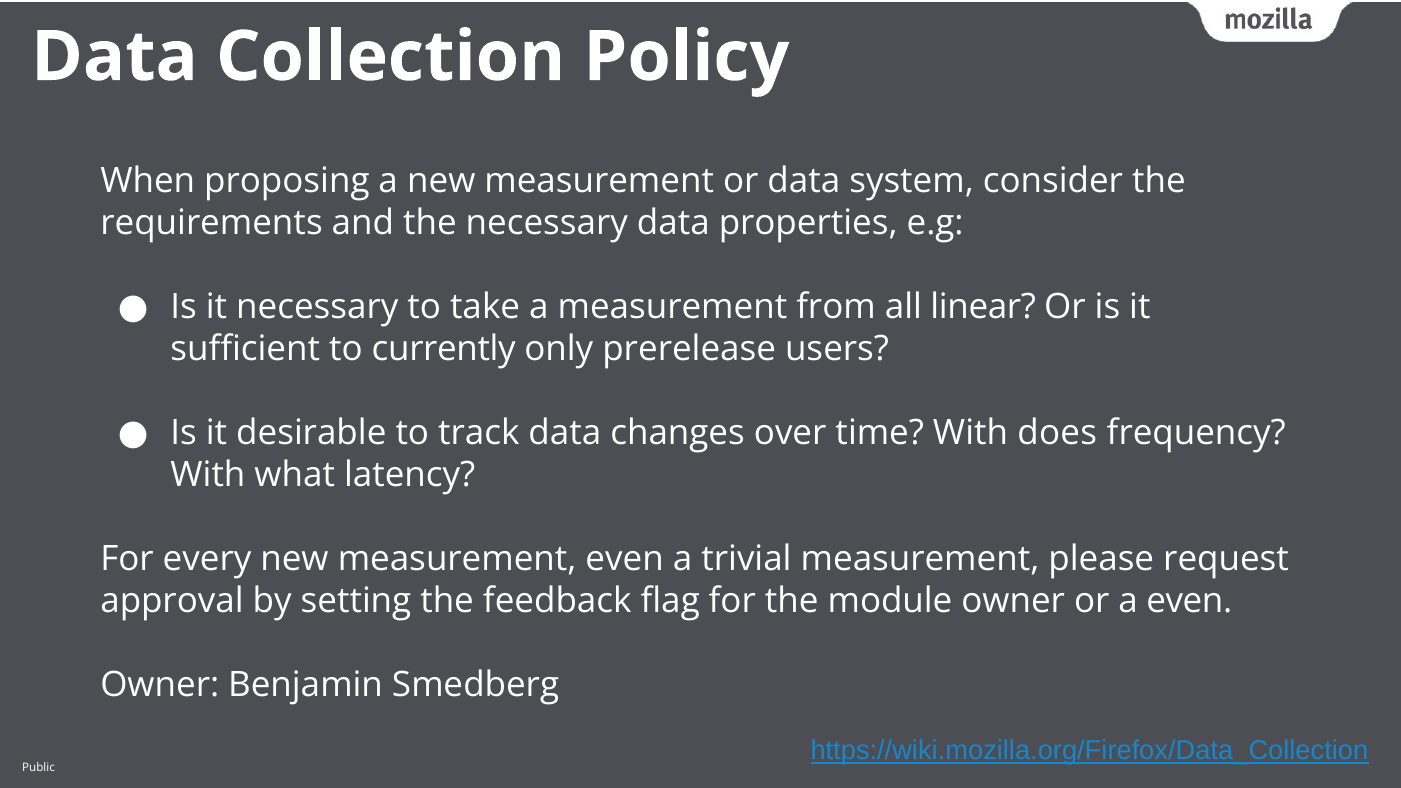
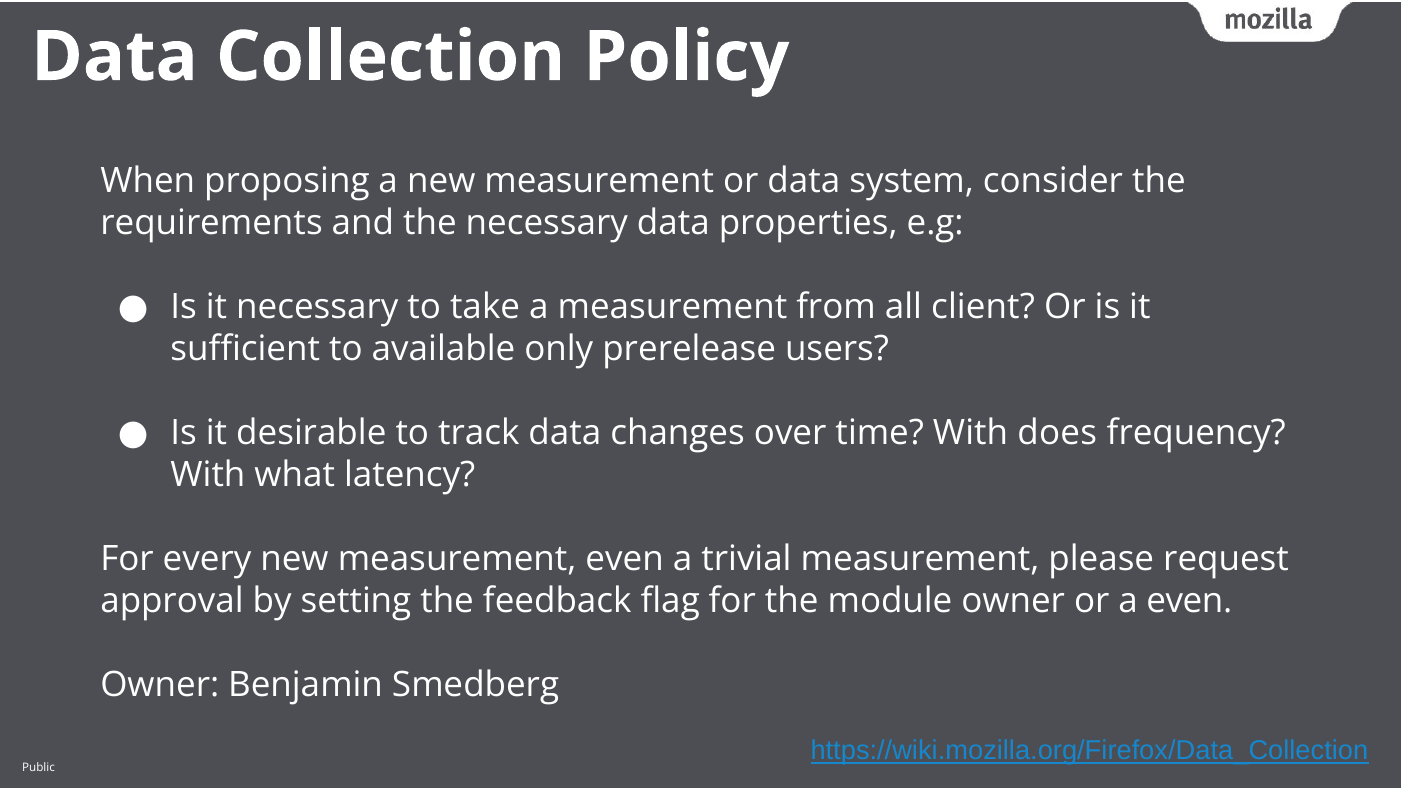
linear: linear -> client (983, 307)
currently: currently -> available (443, 349)
